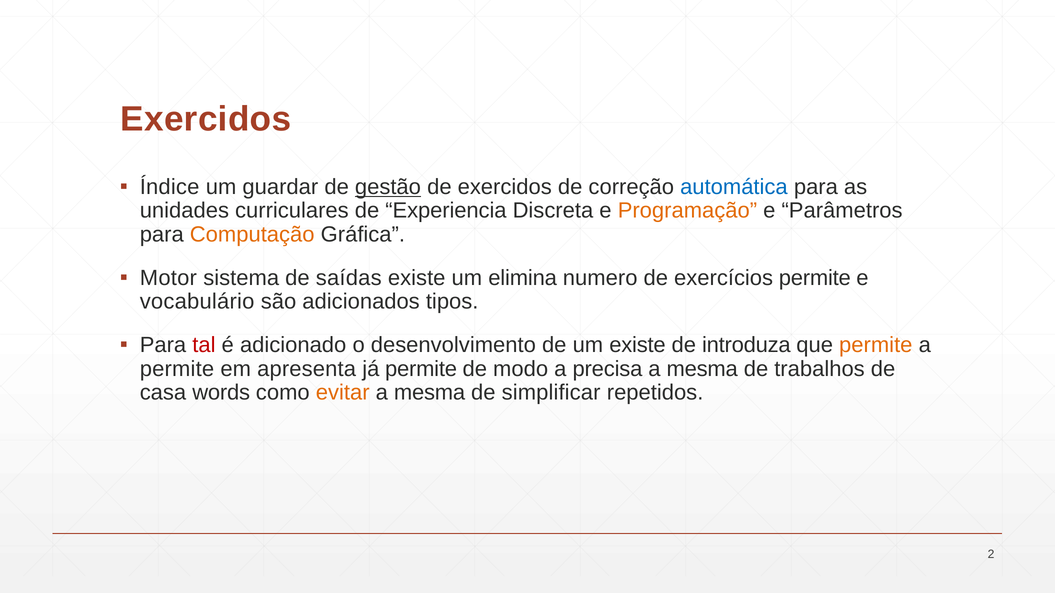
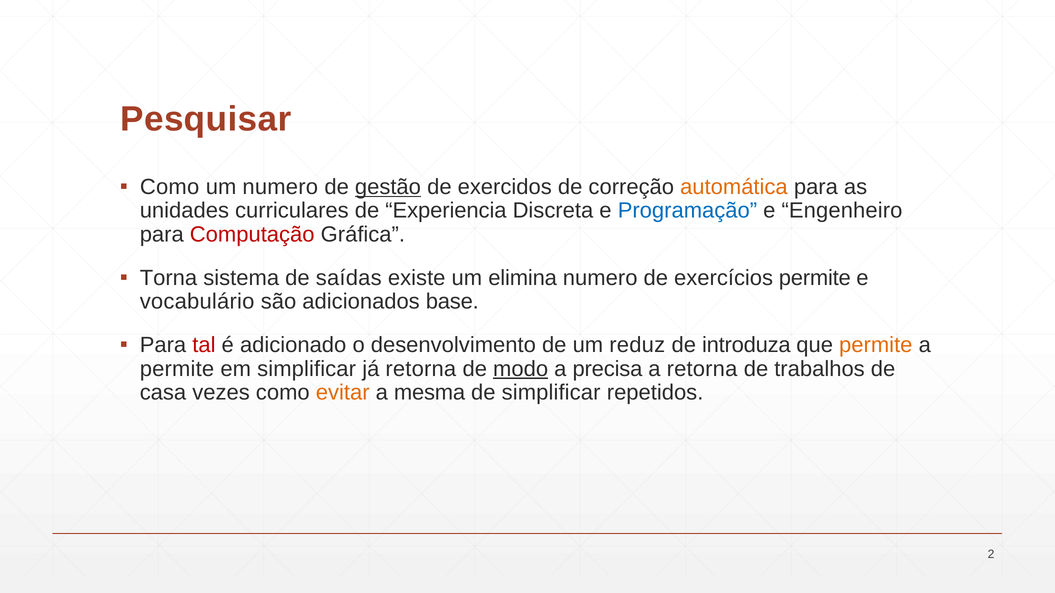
Exercidos: Exercidos -> Pesquisar (206, 119)
Índice: Índice -> Como (170, 187)
um guardar: guardar -> numero (280, 187)
automática colour: blue -> orange (734, 187)
Programação colour: orange -> blue (687, 211)
Parâmetros: Parâmetros -> Engenheiro (842, 211)
Computação colour: orange -> red (252, 235)
Motor: Motor -> Torna (168, 278)
tipos: tipos -> base (452, 302)
um existe: existe -> reduz (637, 345)
em apresenta: apresenta -> simplificar (307, 369)
já permite: permite -> retorna (421, 369)
modo underline: none -> present (521, 369)
mesma: mesma -> retorna (702, 369)
words: words -> vezes (221, 393)
